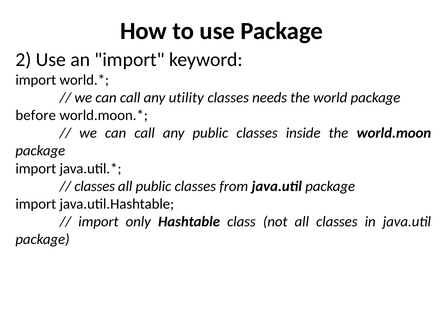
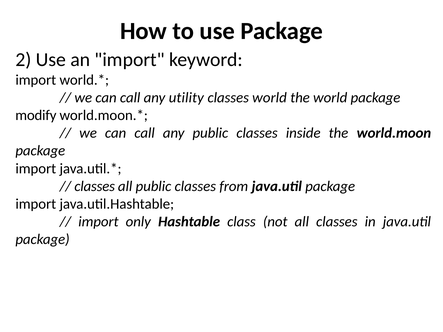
classes needs: needs -> world (270, 98)
before: before -> modify (36, 115)
